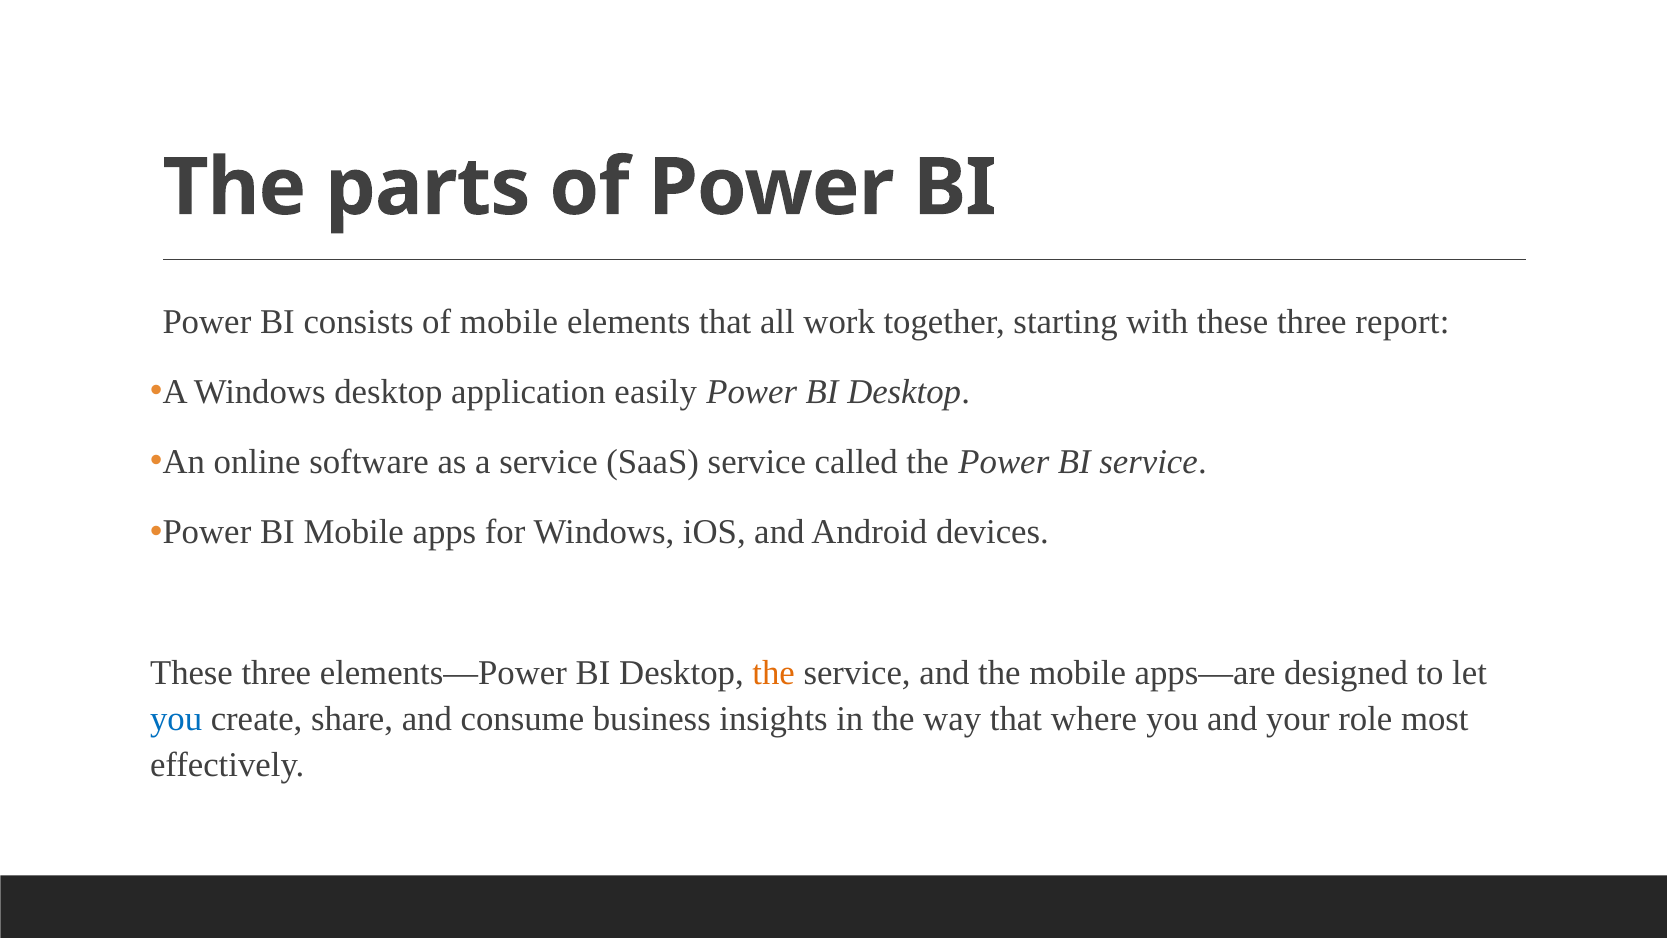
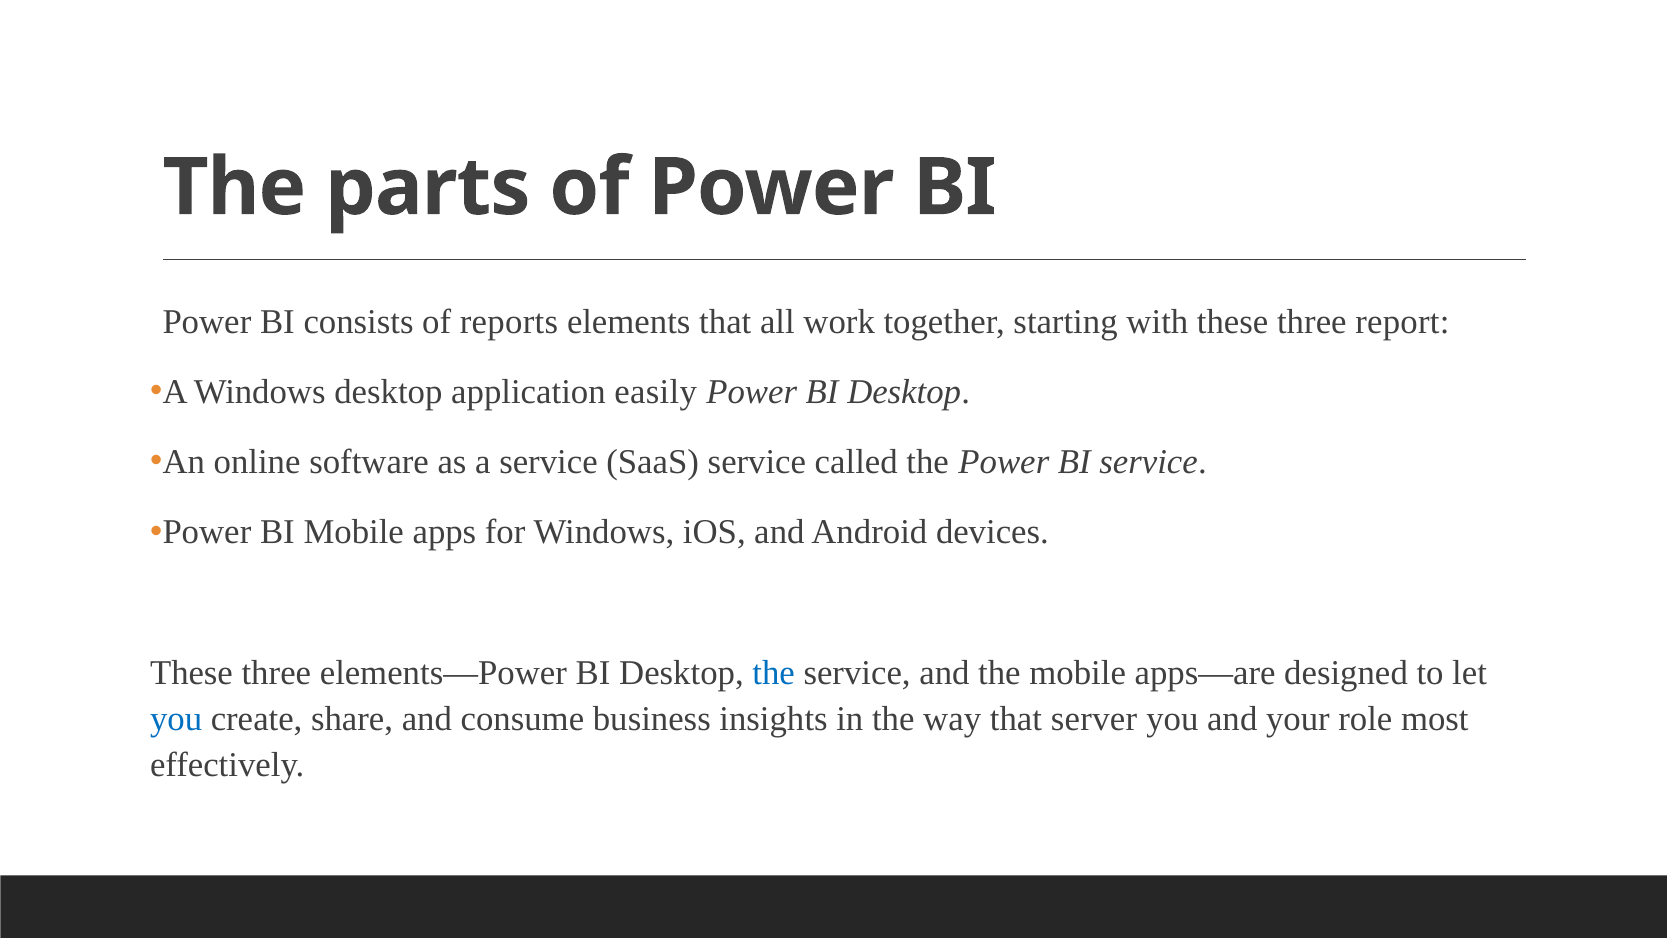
of mobile: mobile -> reports (509, 322)
the colour: orange -> blue (774, 673)
where: where -> server (1094, 718)
